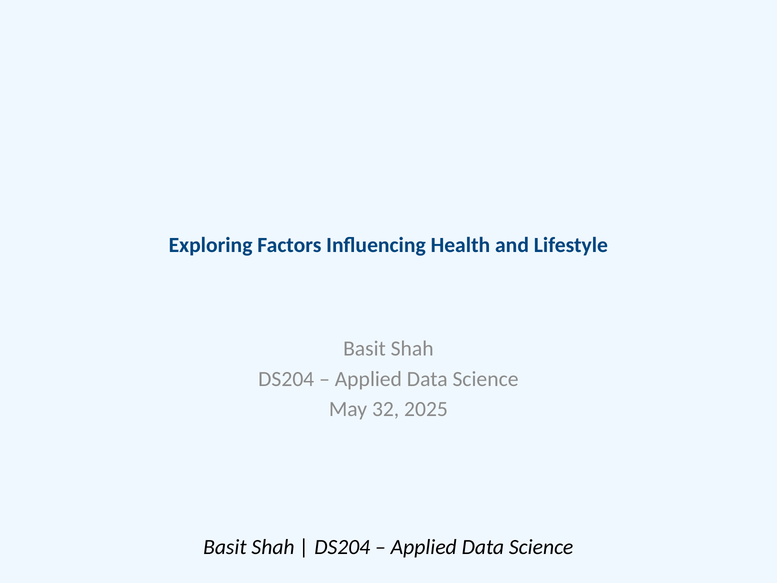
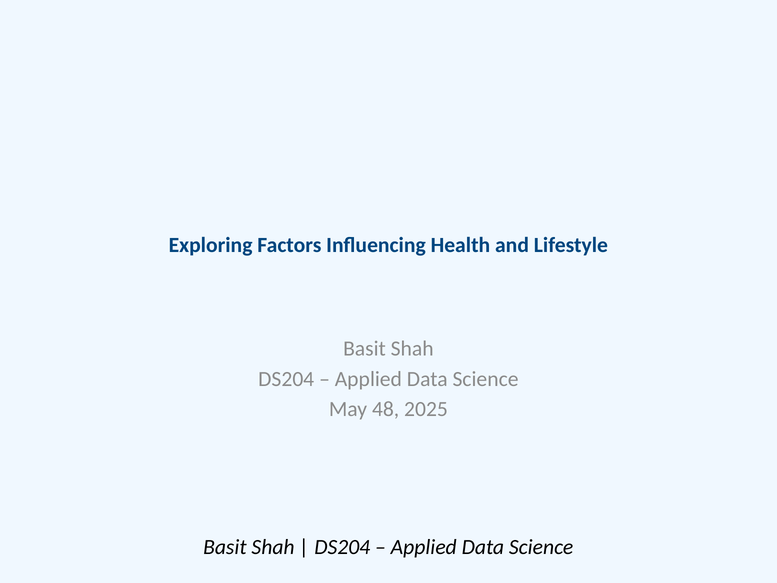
32: 32 -> 48 (386, 409)
